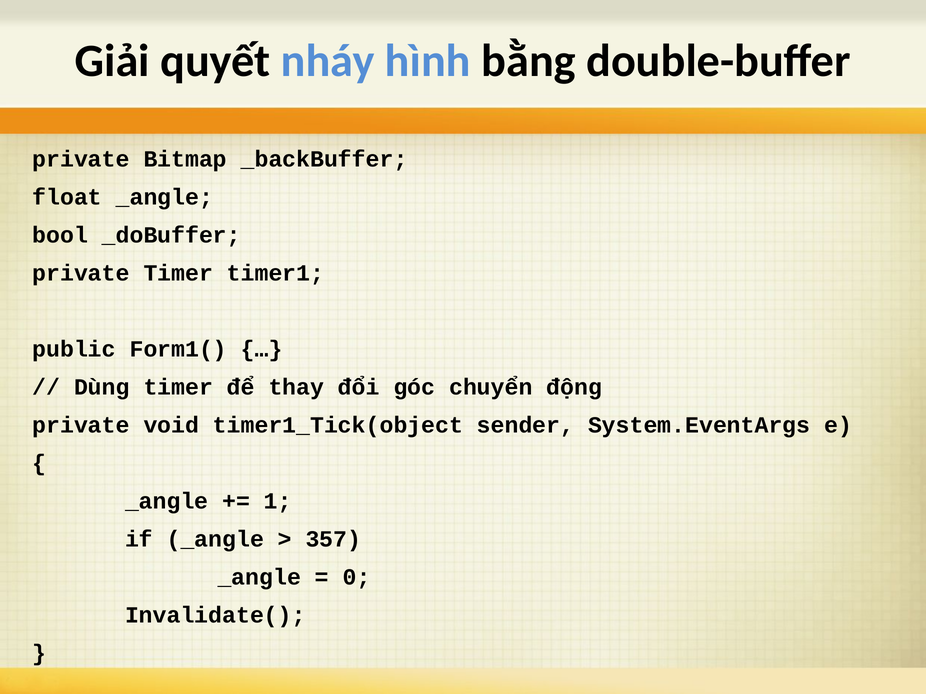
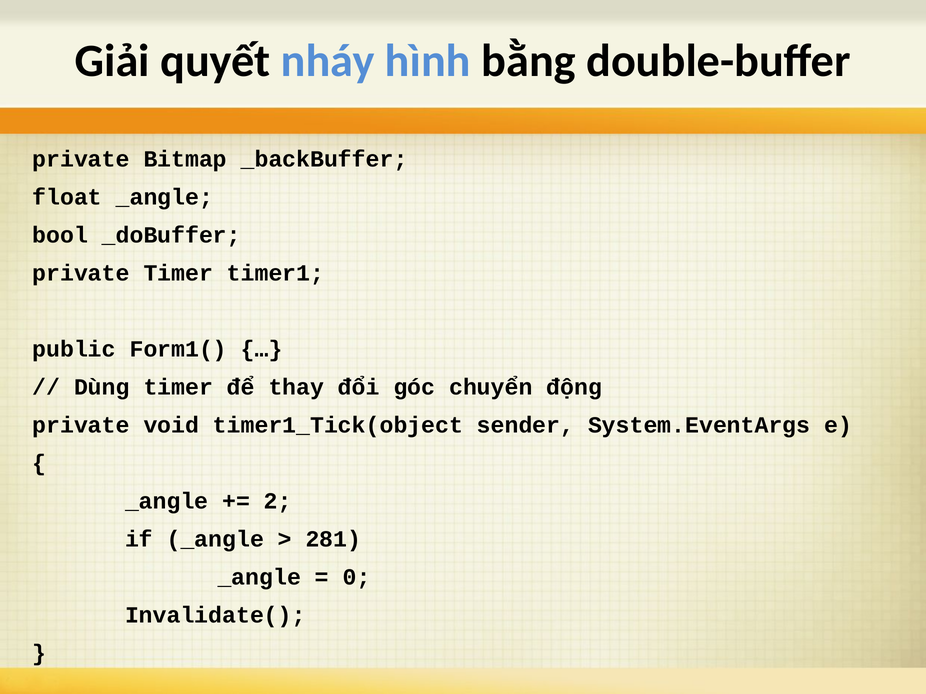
1: 1 -> 2 (278, 502)
357: 357 -> 281 (333, 540)
